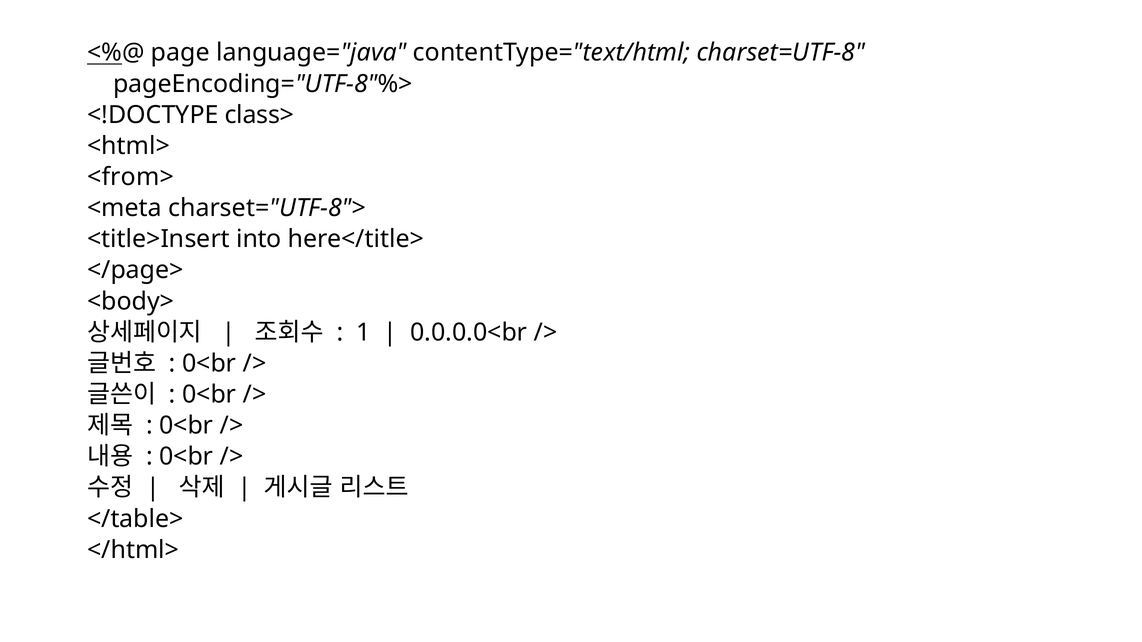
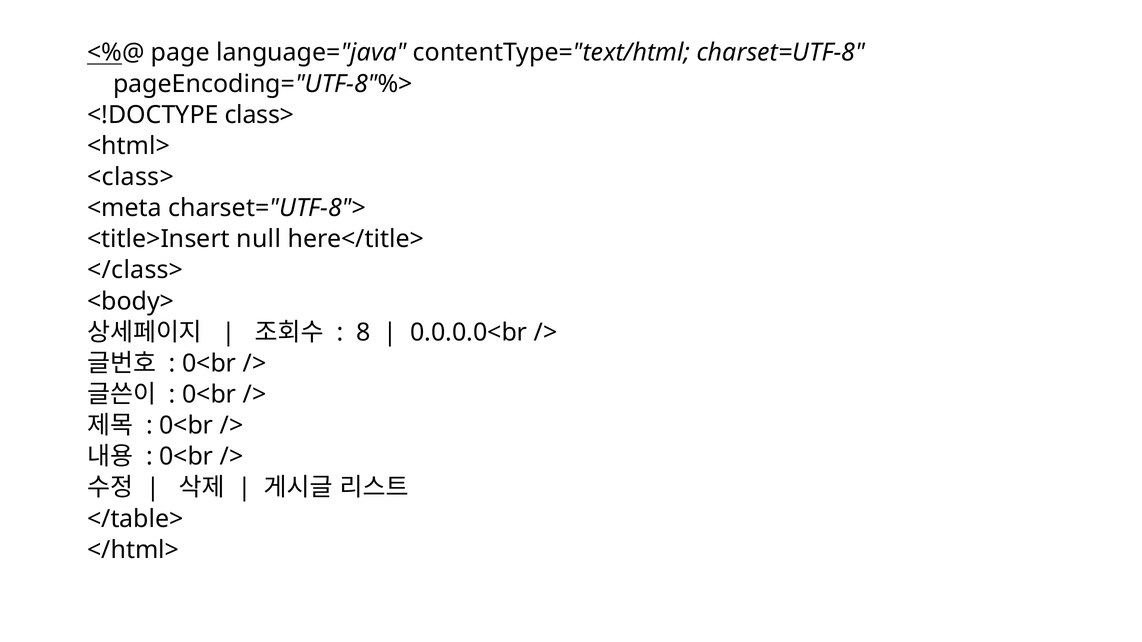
<from>: <from> -> <class> (131, 177)
into: into -> null (259, 239)
</page>: </page> -> </class> (135, 270)
1: 1 -> 8 (363, 333)
